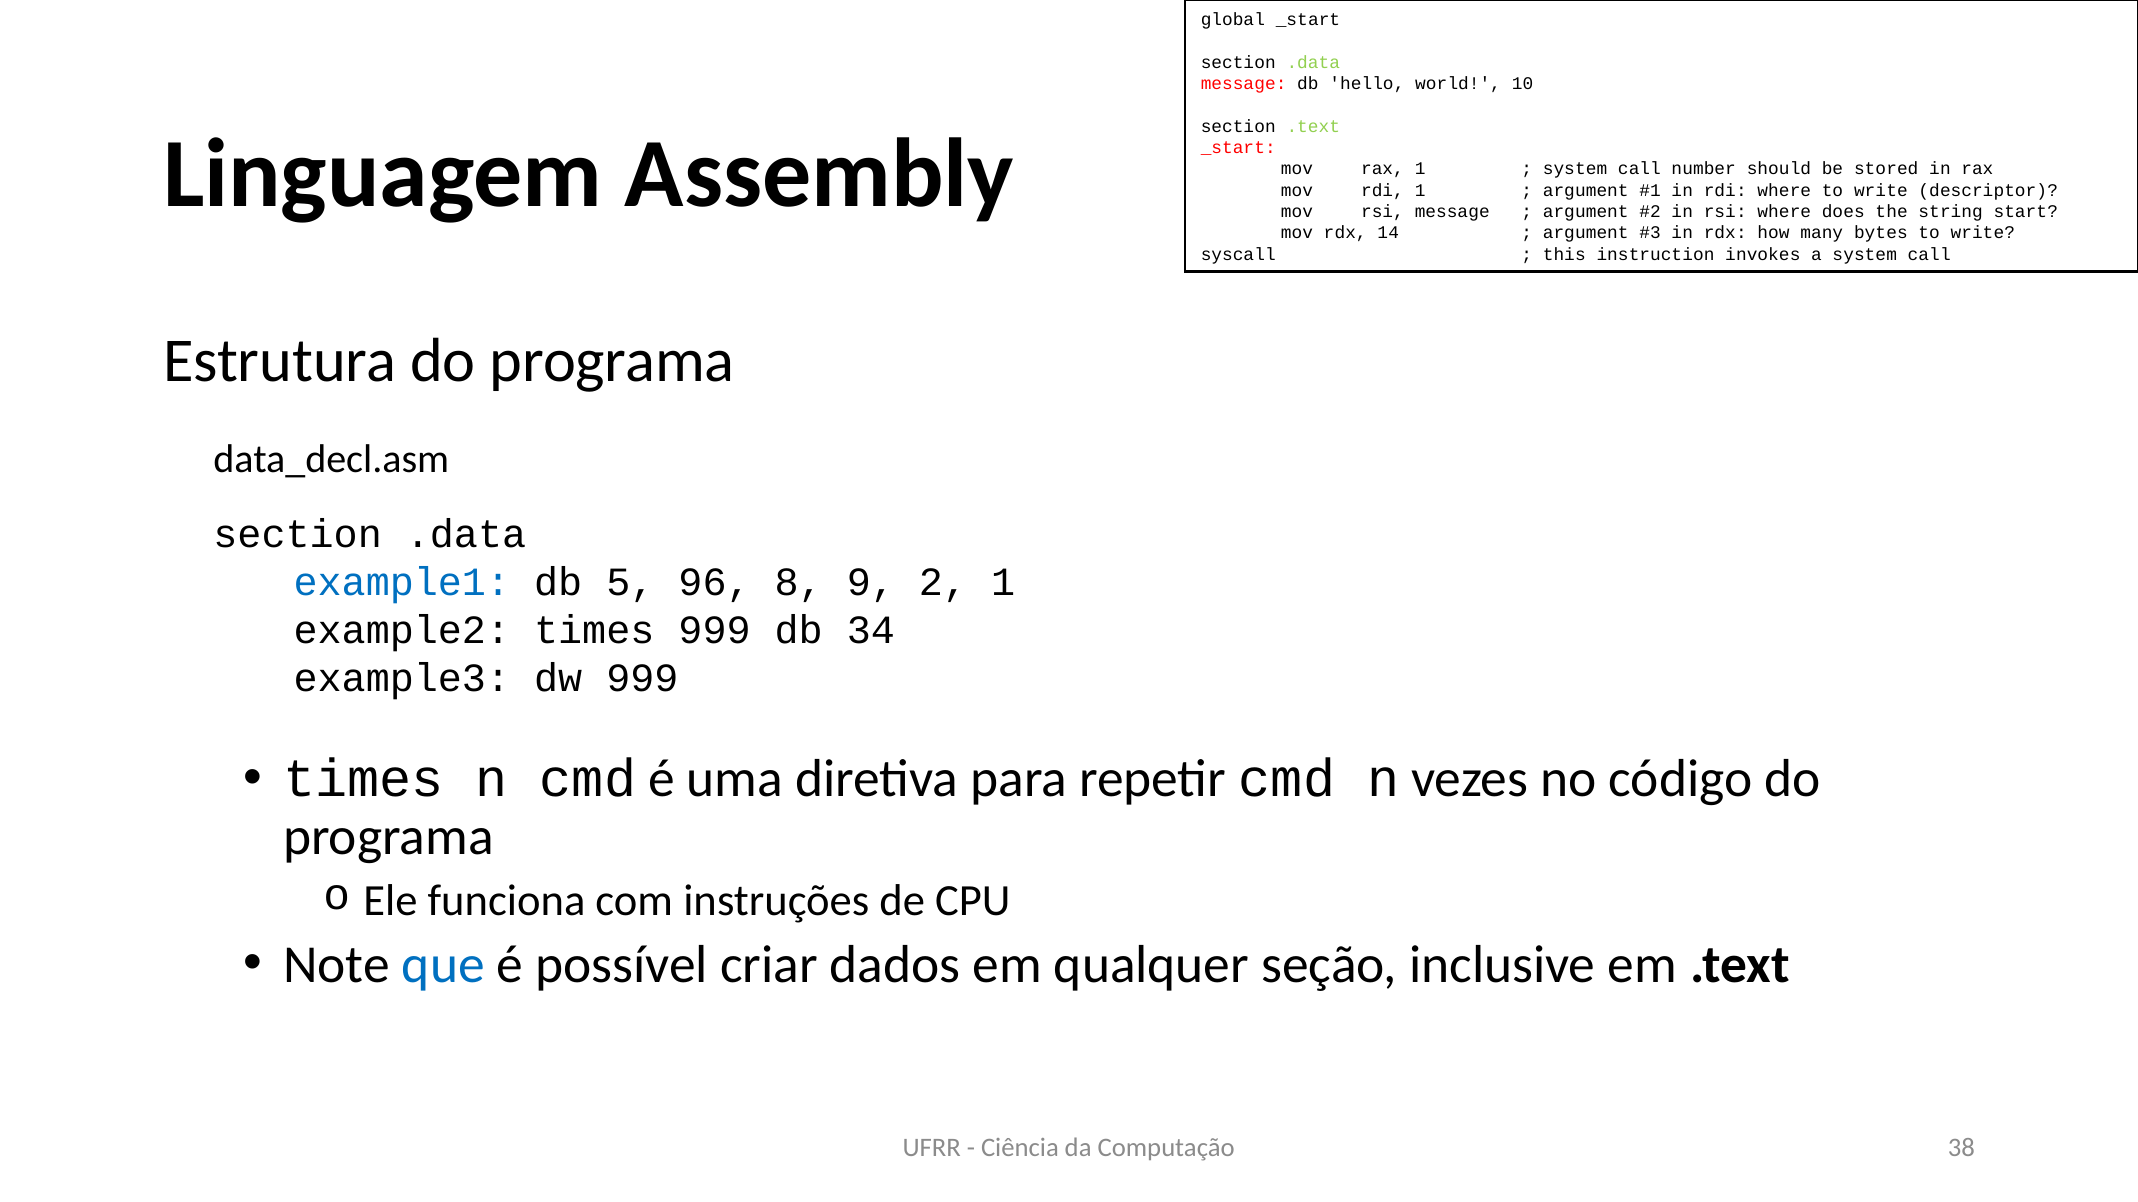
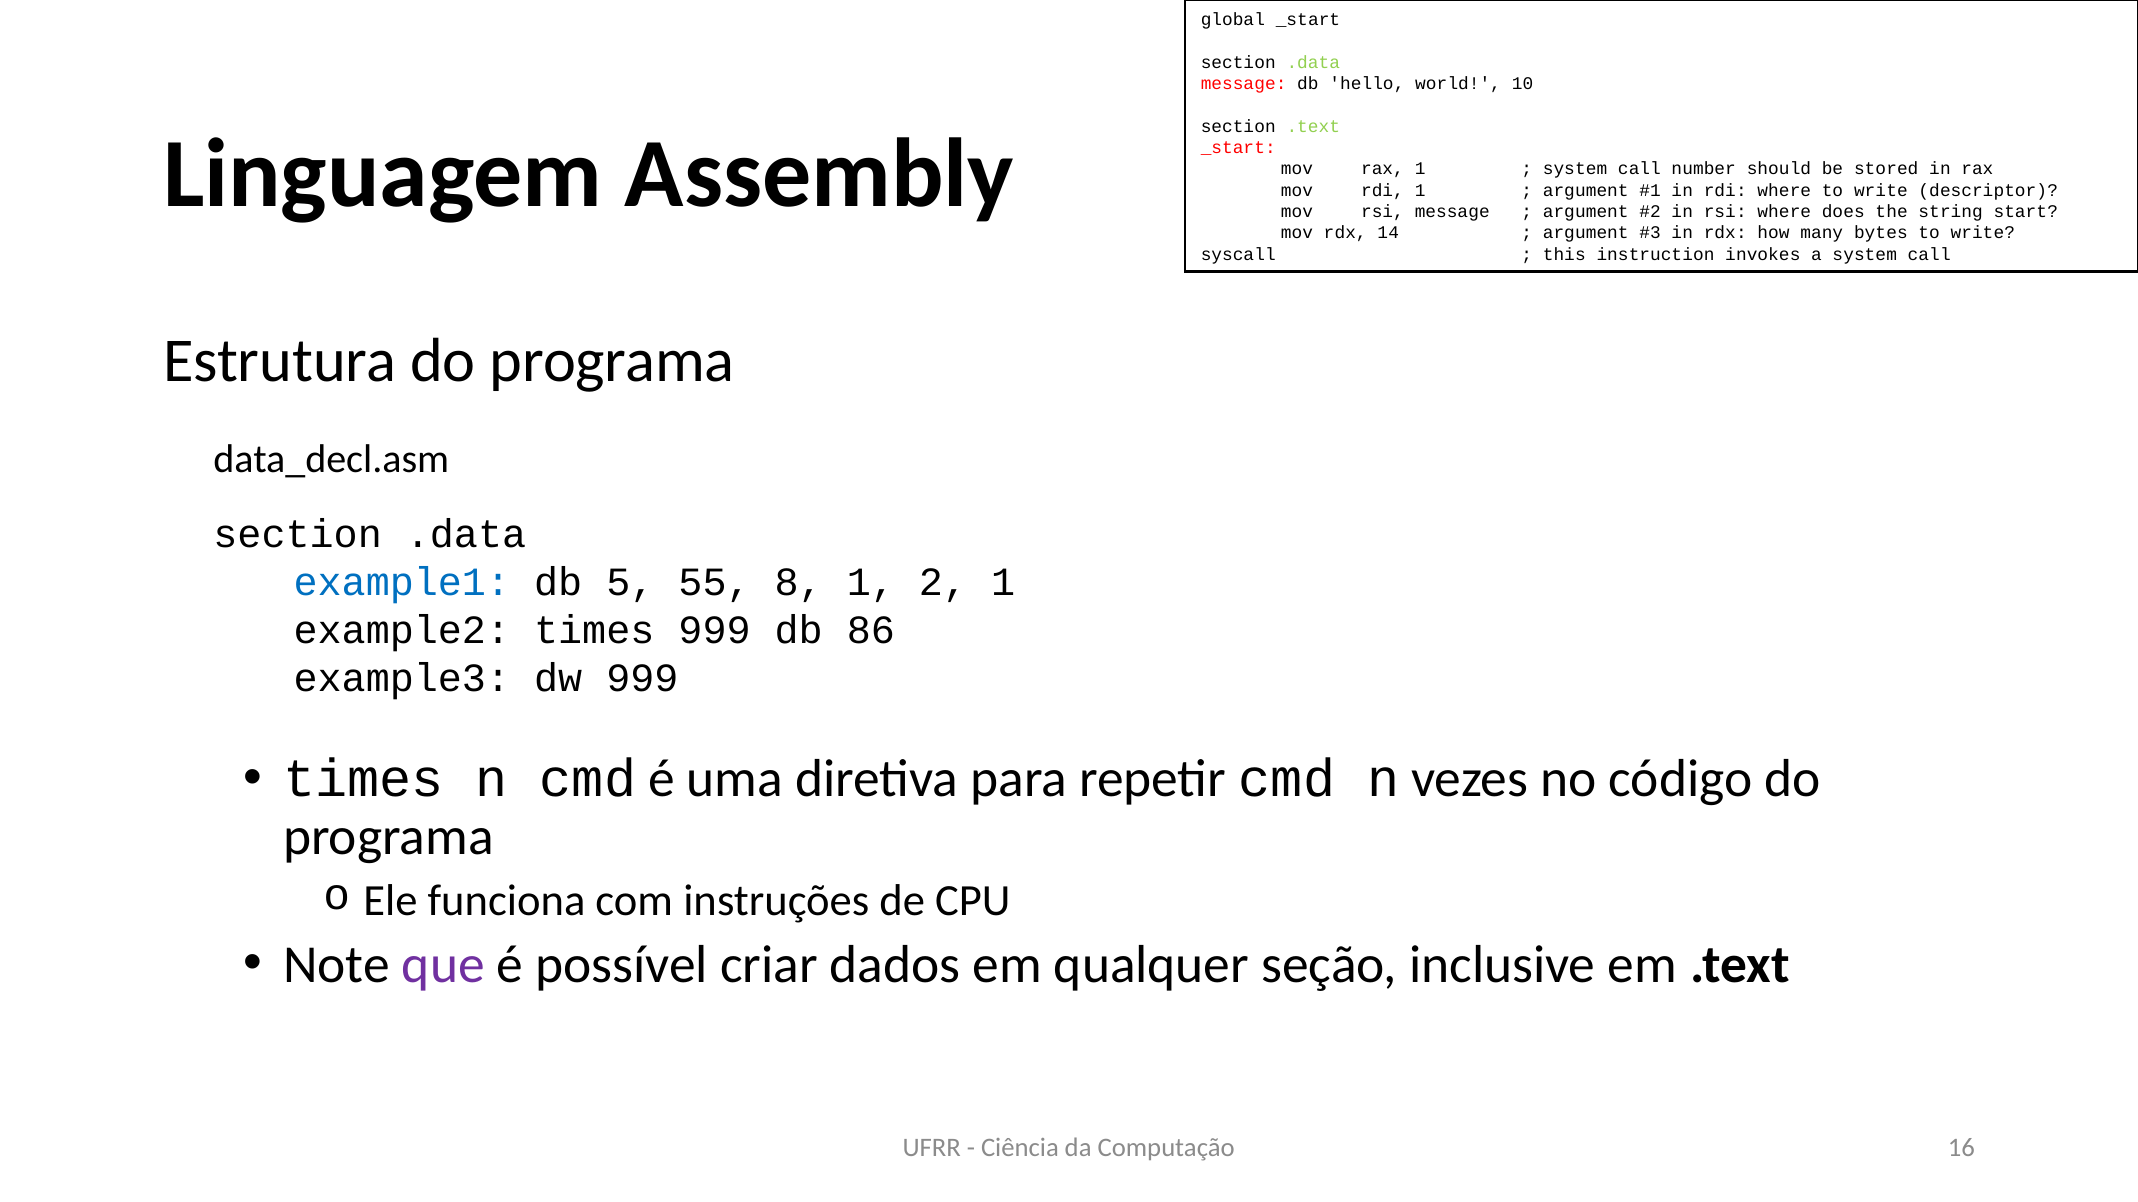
96: 96 -> 55 (715, 582)
8 9: 9 -> 1 (871, 582)
34: 34 -> 86 (871, 630)
que colour: blue -> purple (443, 965)
38: 38 -> 16 (1961, 1148)
